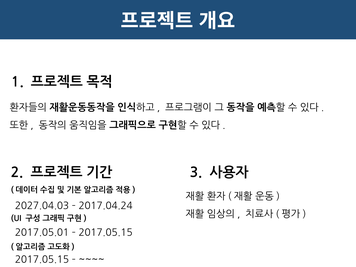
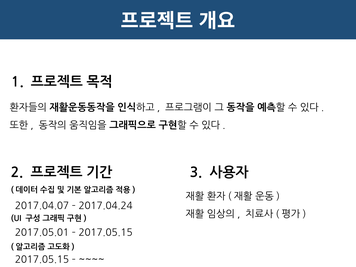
2027.04.03: 2027.04.03 -> 2017.04.07 (42, 206)
